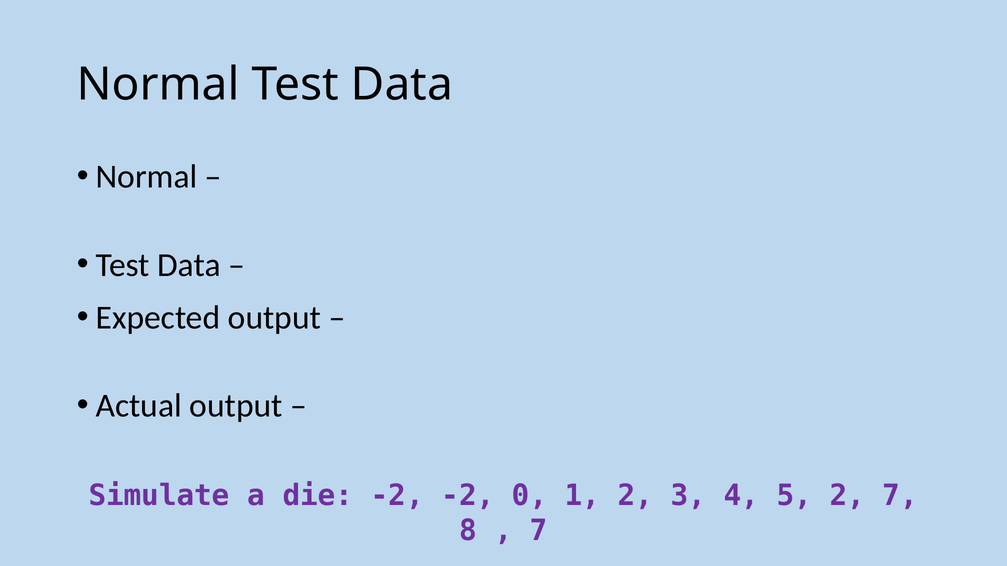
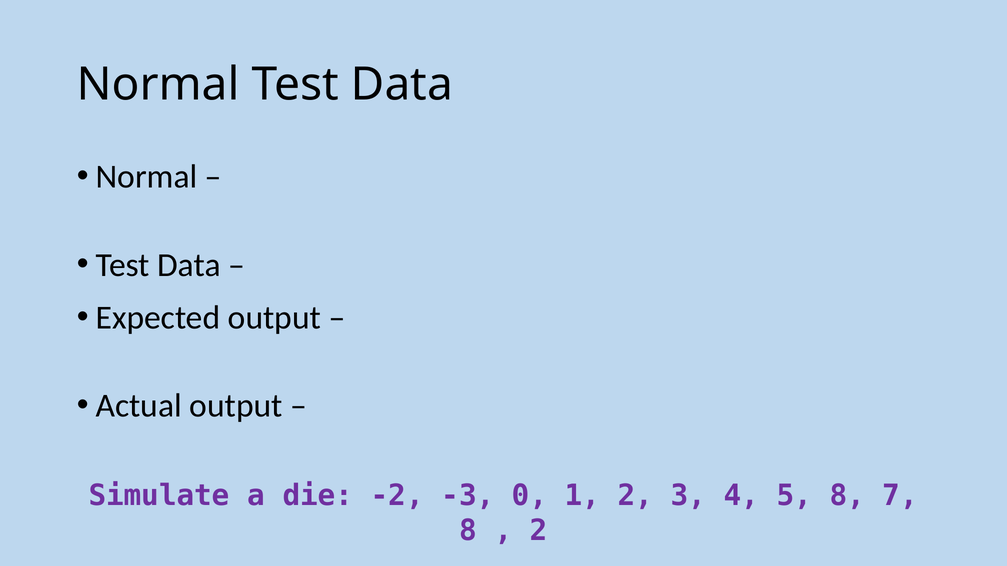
-2 -2: -2 -> -3 (468, 496)
5 2: 2 -> 8 (847, 496)
7: 7 -> 2 (539, 531)
